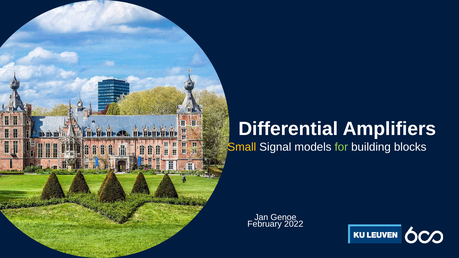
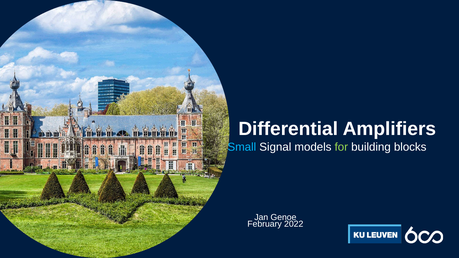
Small colour: yellow -> light blue (242, 147)
